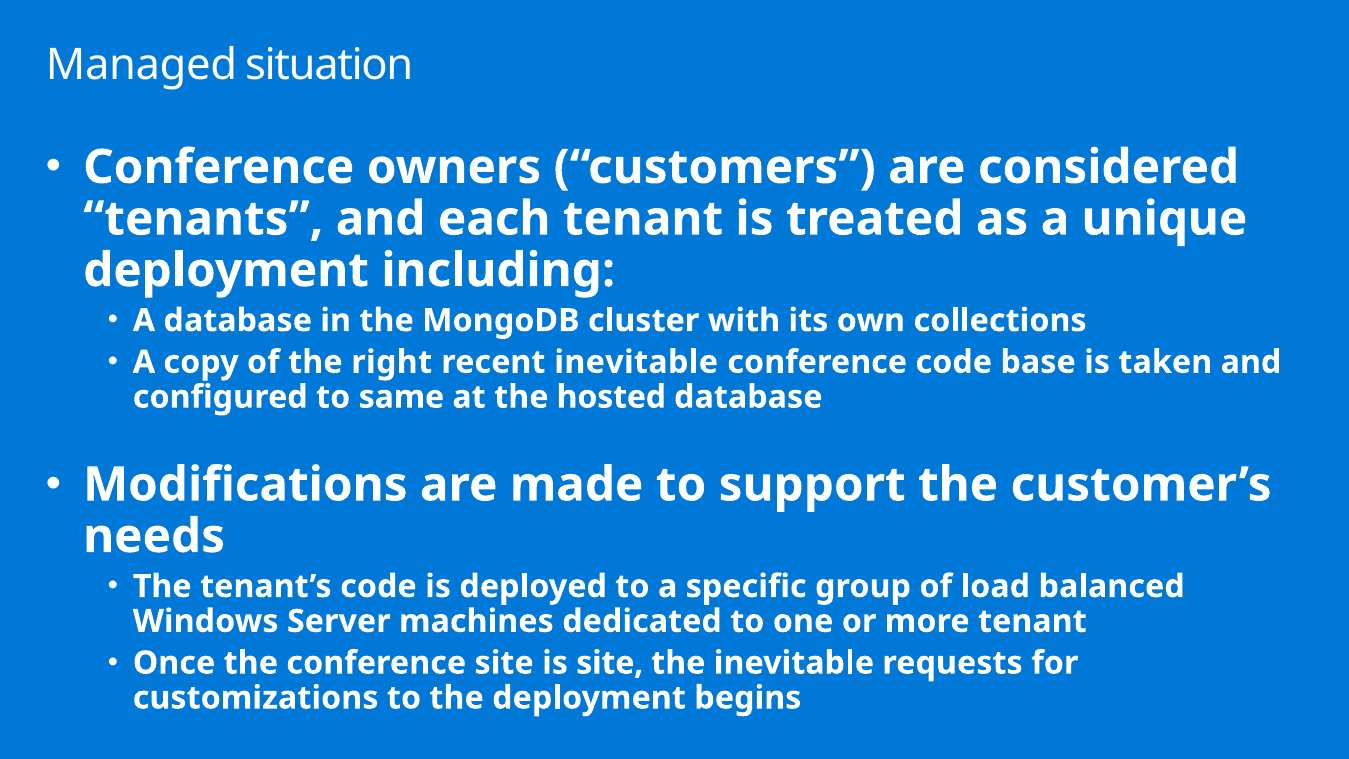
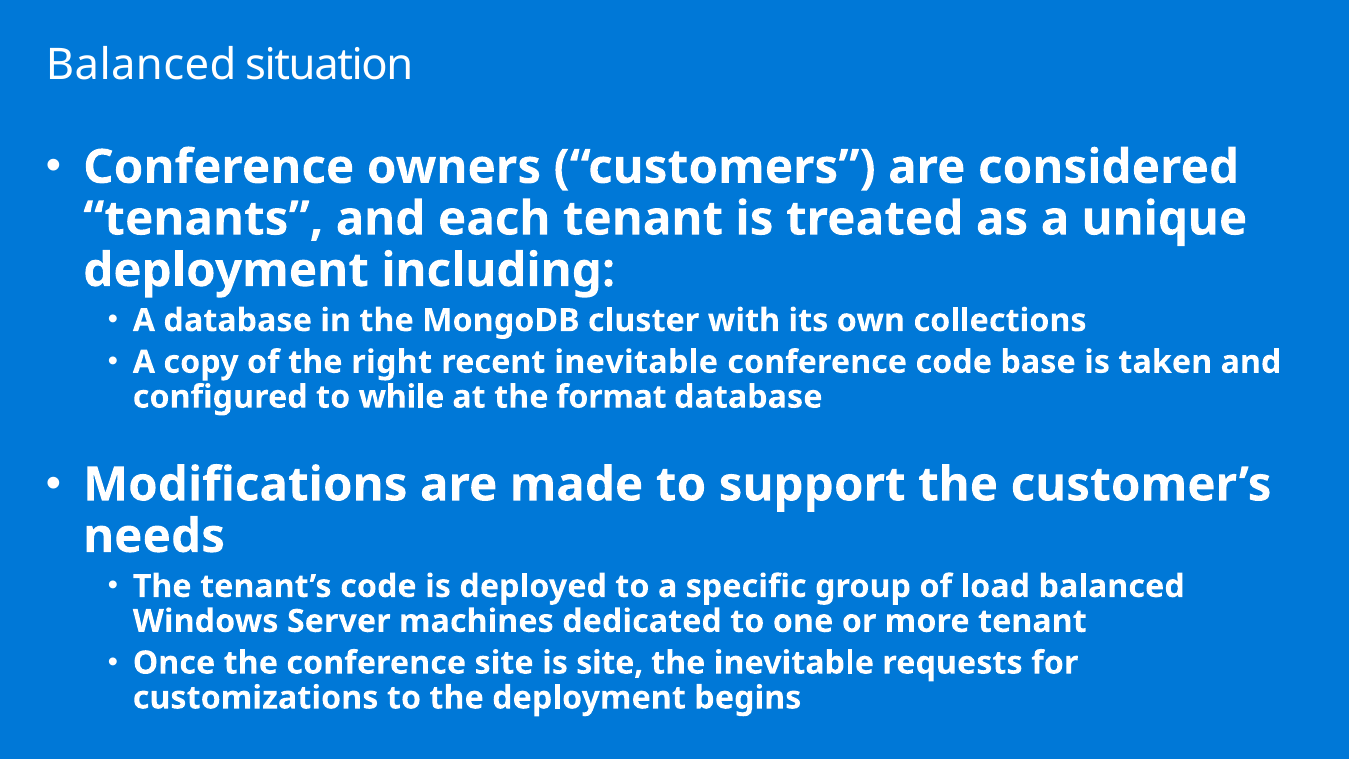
Managed: Managed -> Balanced (141, 65)
same: same -> while (401, 397)
hosted: hosted -> format (611, 397)
